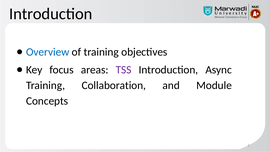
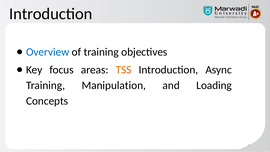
TSS colour: purple -> orange (124, 70)
Collaboration: Collaboration -> Manipulation (114, 85)
Module: Module -> Loading (214, 85)
